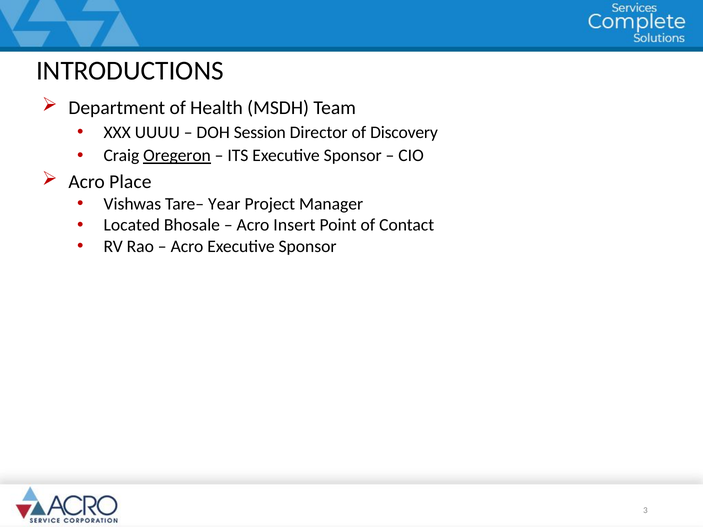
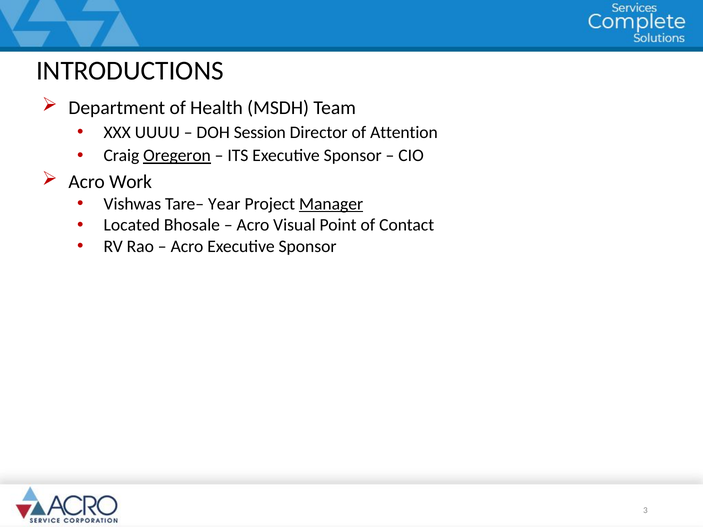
Discovery: Discovery -> Attention (404, 132)
Place: Place -> Work (131, 182)
Manager underline: none -> present (331, 204)
Insert: Insert -> Visual (294, 225)
